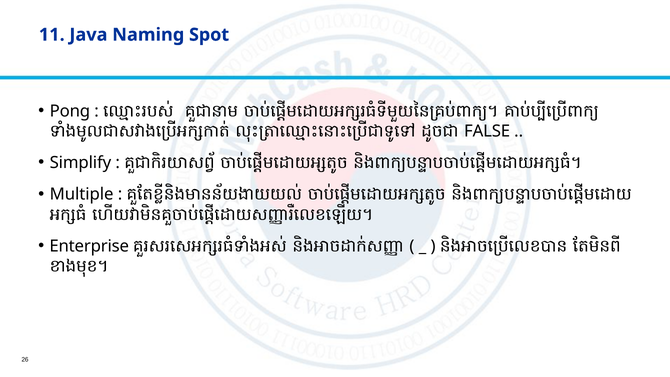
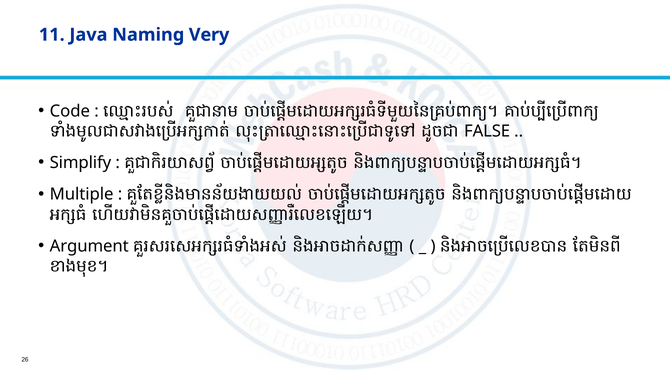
Spot: Spot -> Very (209, 35)
Pong: Pong -> Code (70, 111)
Enterprise: Enterprise -> Argument (89, 246)
